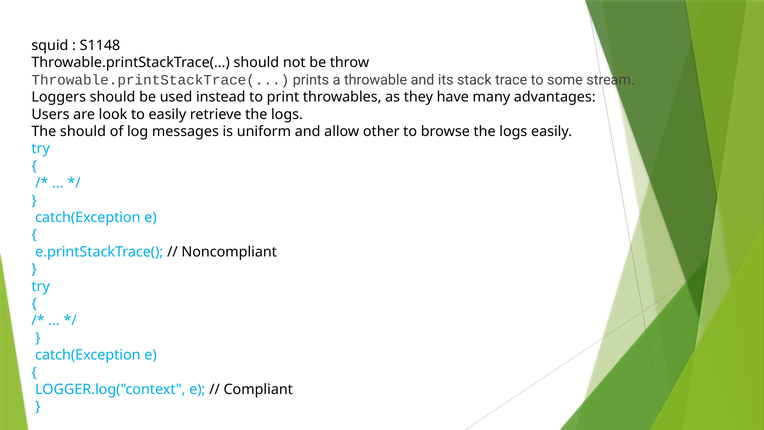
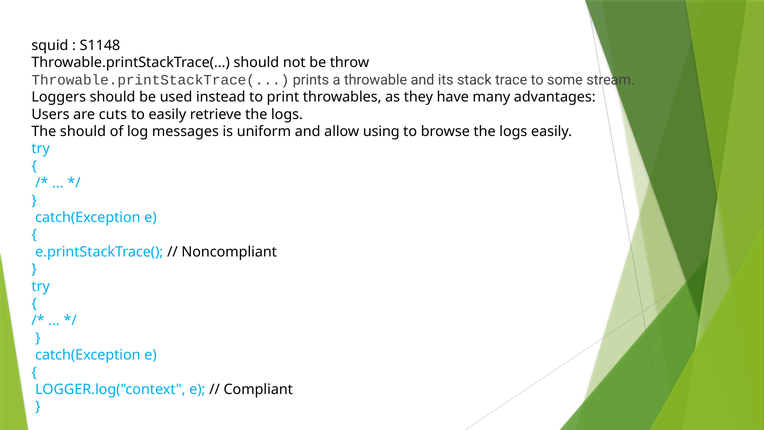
look: look -> cuts (113, 114)
other: other -> using (381, 131)
